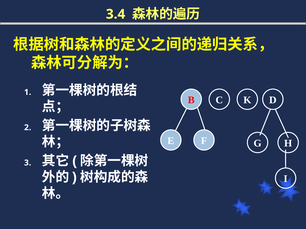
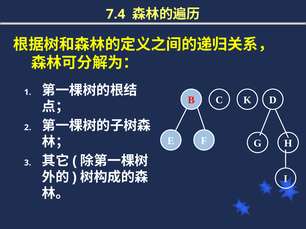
3.4: 3.4 -> 7.4 (116, 14)
